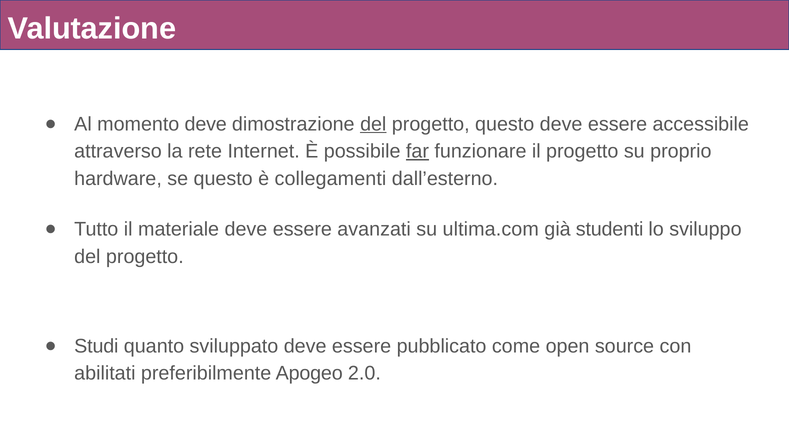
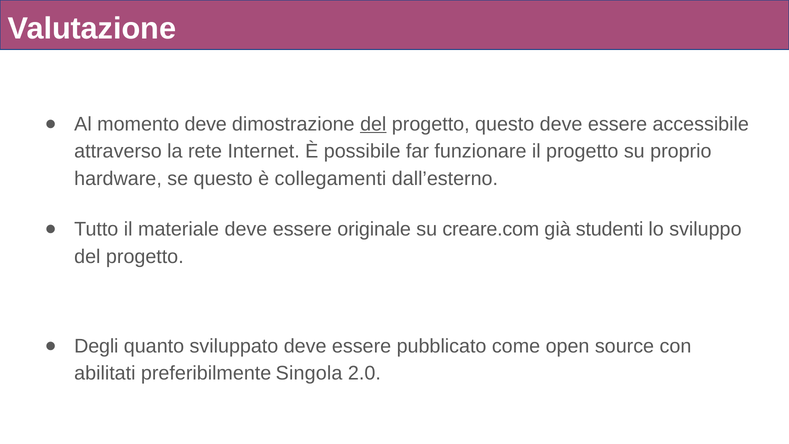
far underline: present -> none (418, 151)
avanzati: avanzati -> originale (374, 229)
ultima.com: ultima.com -> creare.com (491, 229)
Studi: Studi -> Degli (96, 346)
Apogeo: Apogeo -> Singola (309, 373)
